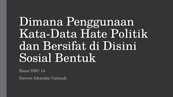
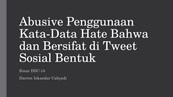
Dimana: Dimana -> Abusive (41, 22)
Politik: Politik -> Bahwa (129, 34)
Disini: Disini -> Tweet (120, 46)
